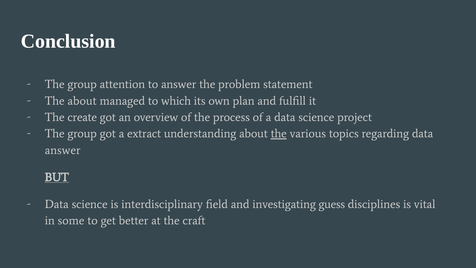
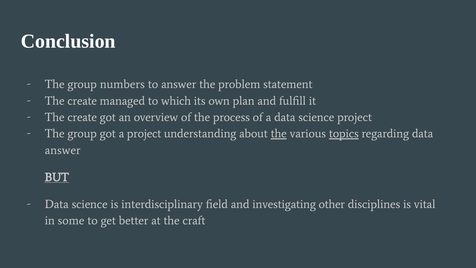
attention: attention -> numbers (122, 84)
about: about -> create (82, 101)
a extract: extract -> project (144, 134)
topics underline: none -> present (344, 134)
guess: guess -> other (332, 204)
